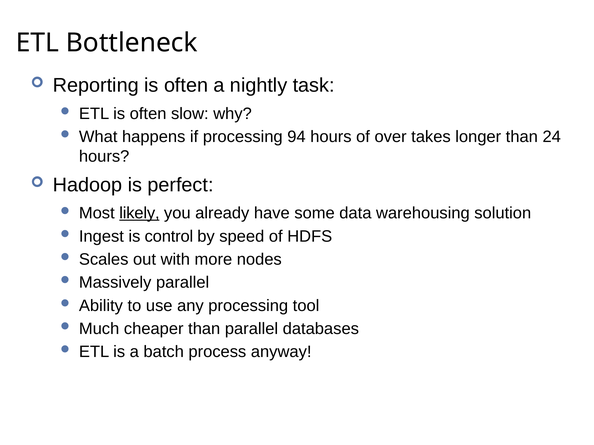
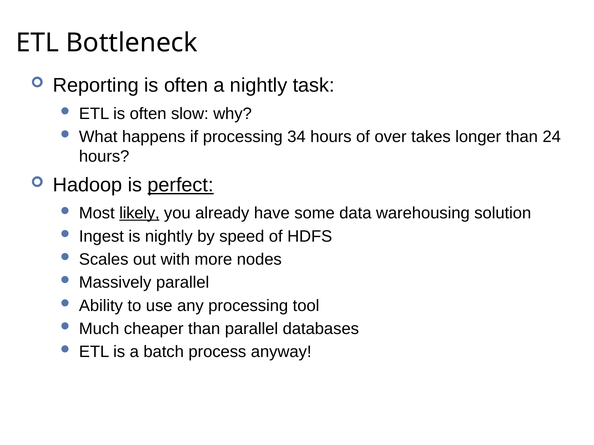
94: 94 -> 34 (296, 137)
perfect underline: none -> present (181, 185)
is control: control -> nightly (169, 237)
